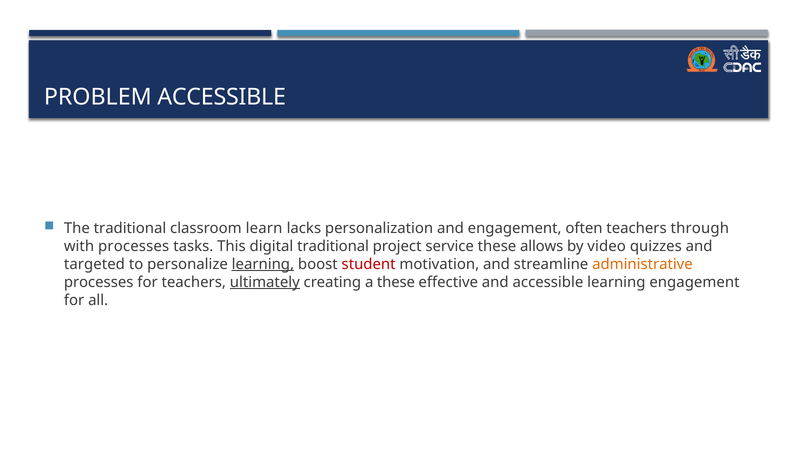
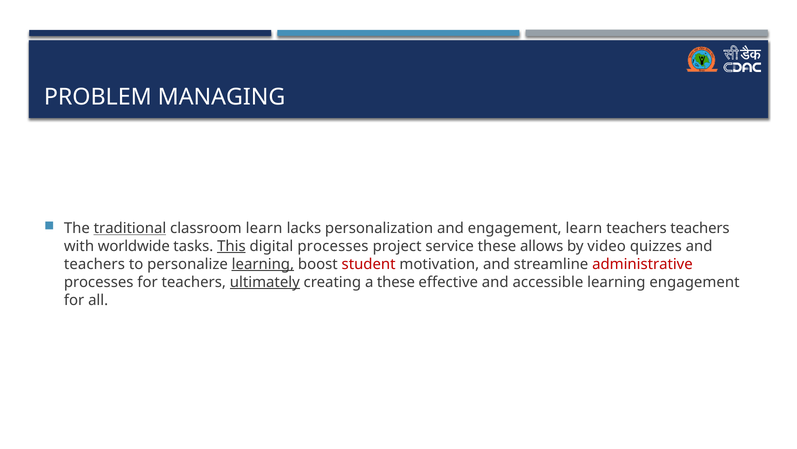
PROBLEM ACCESSIBLE: ACCESSIBLE -> MANAGING (222, 97)
traditional underline: none -> present (130, 228)
engagement often: often -> learn (584, 228)
teachers through: through -> teachers (700, 228)
with processes: processes -> worldwide (134, 246)
This underline: none -> present (231, 246)
digital traditional: traditional -> processes (333, 246)
targeted: targeted -> teachers (94, 264)
administrative colour: orange -> red (642, 264)
